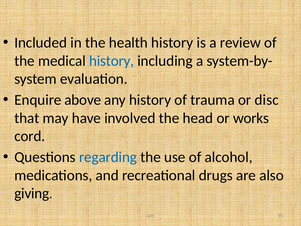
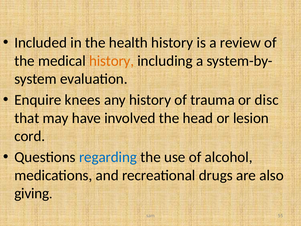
history colour: blue -> orange (112, 61)
above: above -> knees (83, 100)
works: works -> lesion (251, 118)
